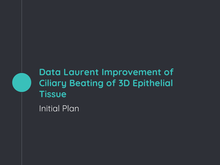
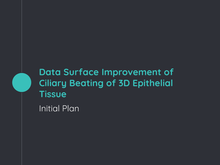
Laurent: Laurent -> Surface (81, 72)
